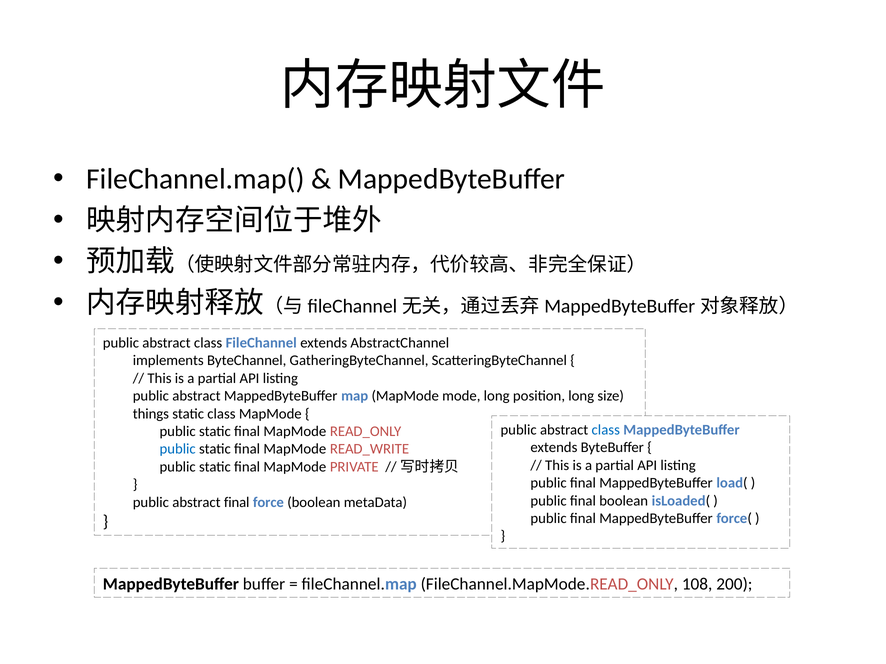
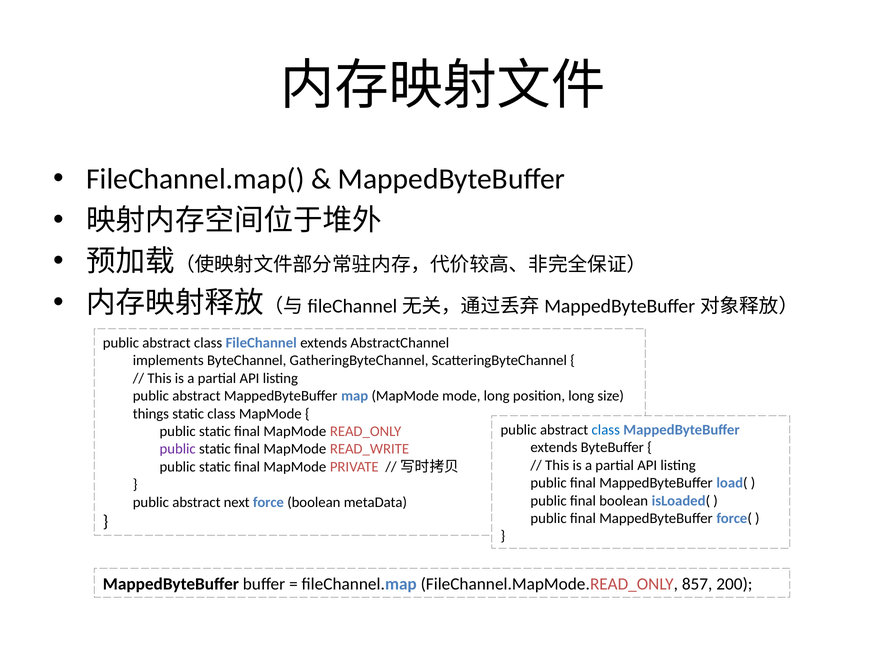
public colour: blue -> purple (178, 449)
abstract final: final -> next (237, 503)
108: 108 -> 857 (697, 584)
